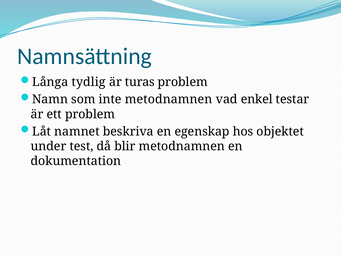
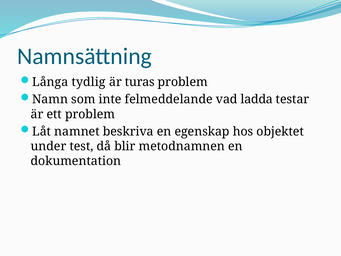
inte metodnamnen: metodnamnen -> felmeddelande (169, 99)
enkel: enkel -> ladda (257, 99)
